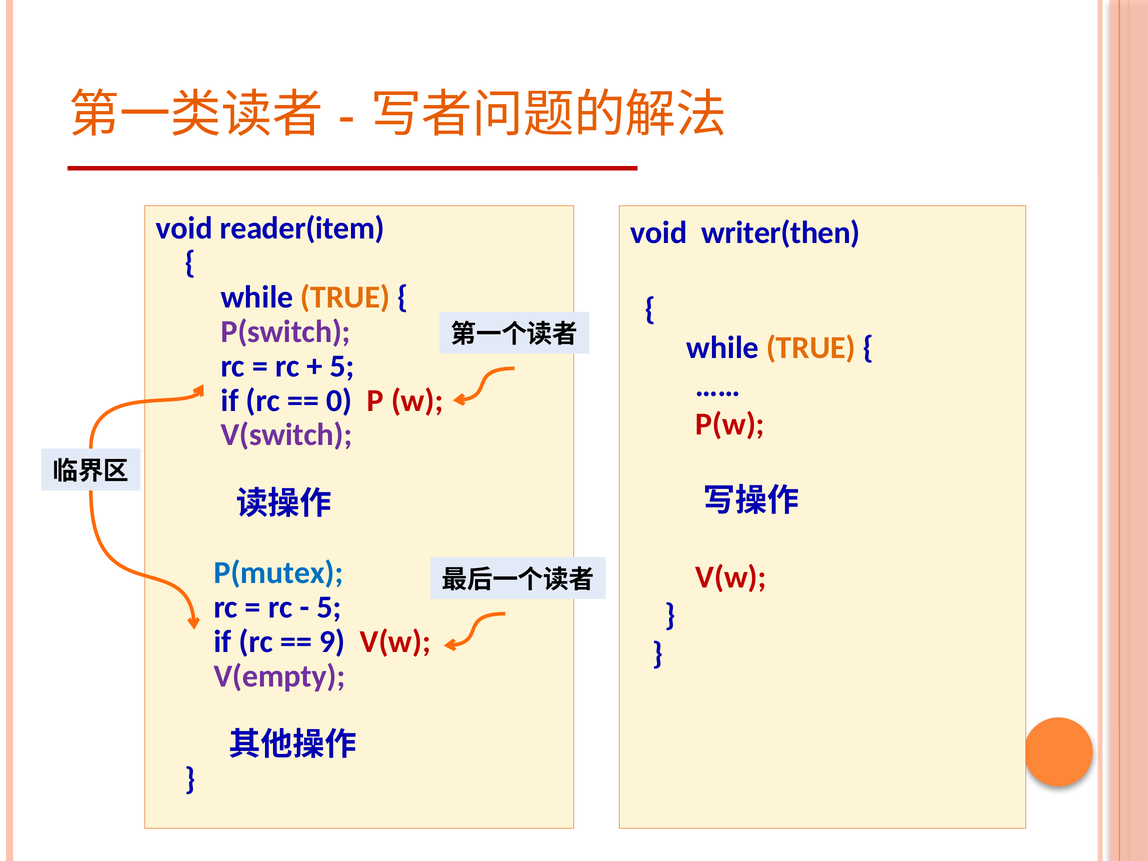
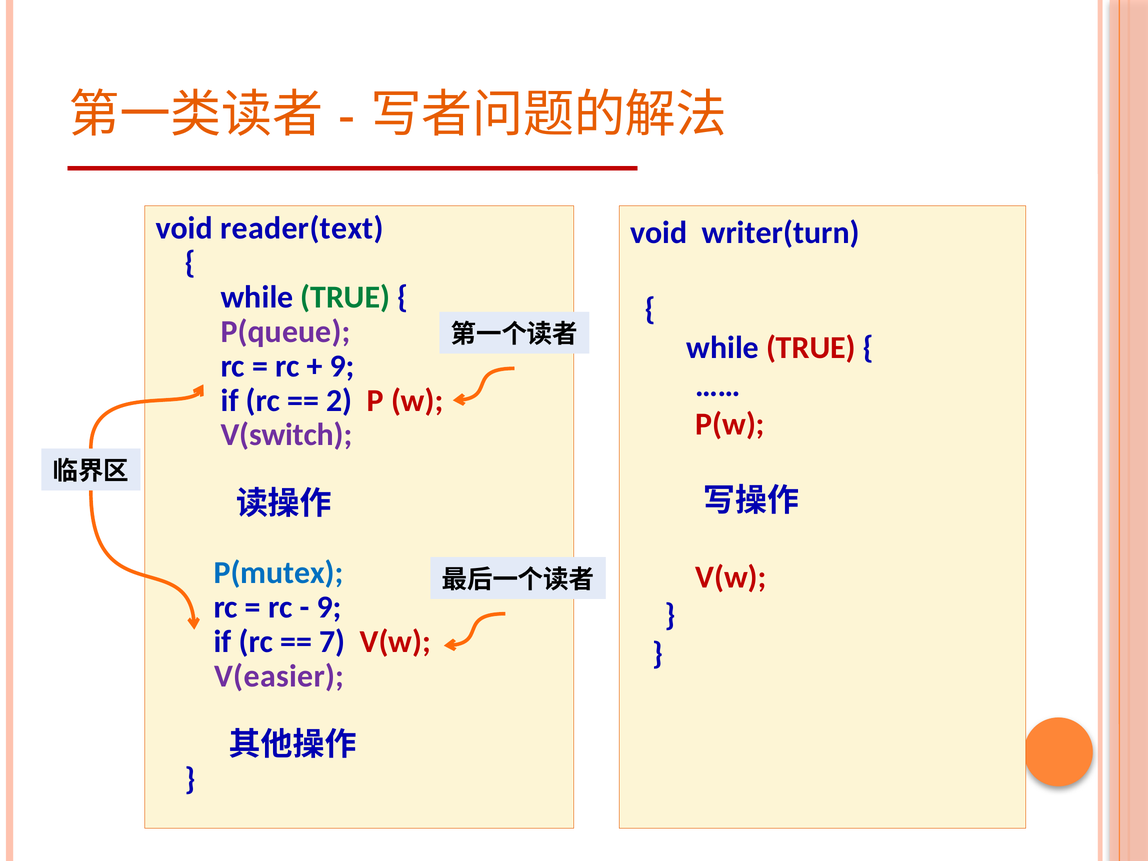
reader(item: reader(item -> reader(text (302, 228)
writer(then: writer(then -> writer(turn (781, 233)
TRUE colour: orange -> green (345, 297)
P(switch: P(switch -> P(queue (286, 332)
TRUE colour: orange -> red (811, 347)
5: 5 -> 9 (342, 366)
0: 0 -> 2 (339, 400)
5: 5 -> 9 (329, 607)
9: 9 -> 7 (332, 642)
V(empty: V(empty -> V(easier (279, 676)
